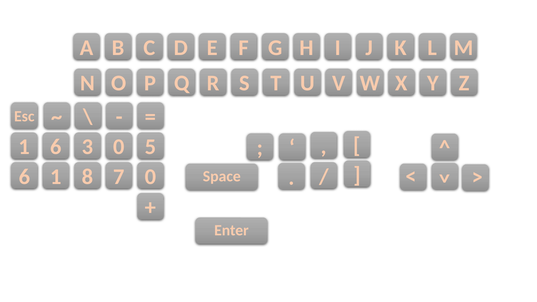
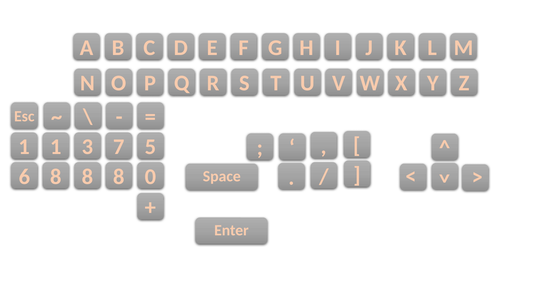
1 6: 6 -> 1 (56, 147)
3 0: 0 -> 7 (119, 147)
6 1: 1 -> 8 (56, 177)
7: 7 -> 8 (119, 177)
